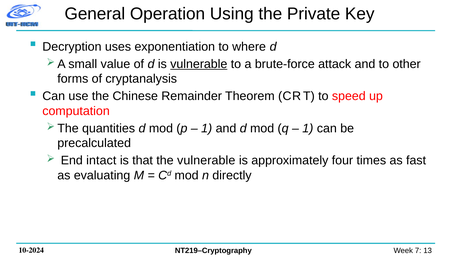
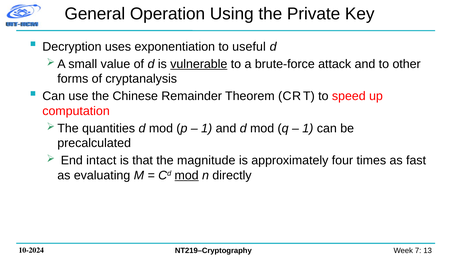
where: where -> useful (249, 47)
the vulnerable: vulnerable -> magnitude (206, 161)
mod underline: none -> present (187, 175)
